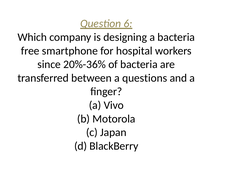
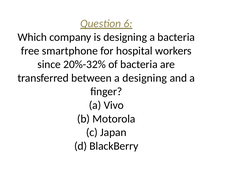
20%-36%: 20%-36% -> 20%-32% (85, 64)
a questions: questions -> designing (145, 78)
